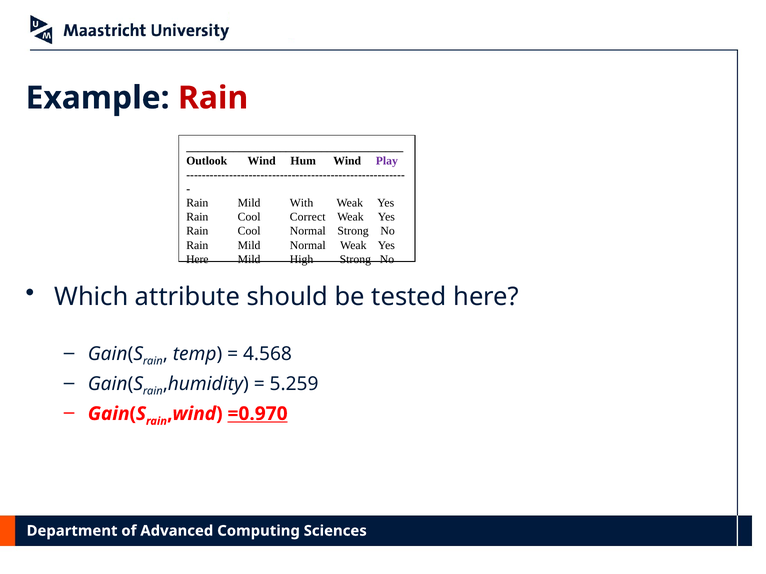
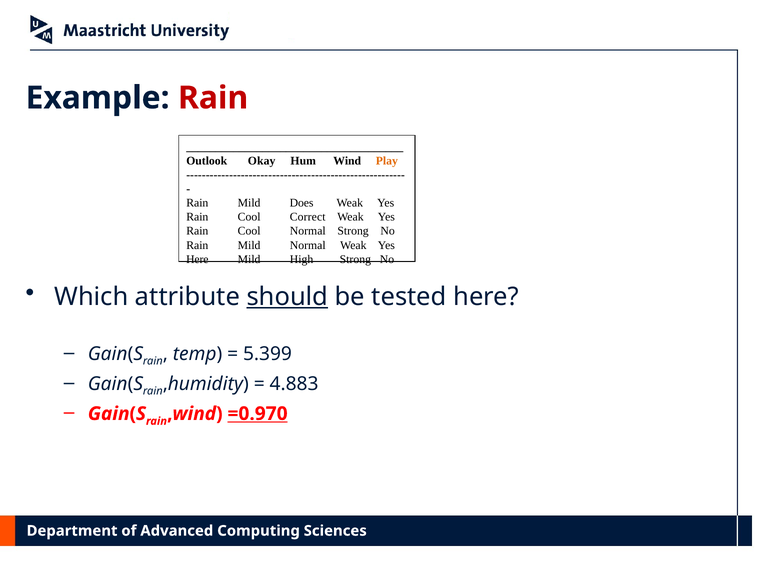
Outlook Wind: Wind -> Okay (262, 161)
Play colour: purple -> orange (387, 161)
With: With -> Does (302, 203)
should underline: none -> present (287, 297)
4.568: 4.568 -> 5.399 (267, 354)
5.259: 5.259 -> 4.883 (294, 384)
